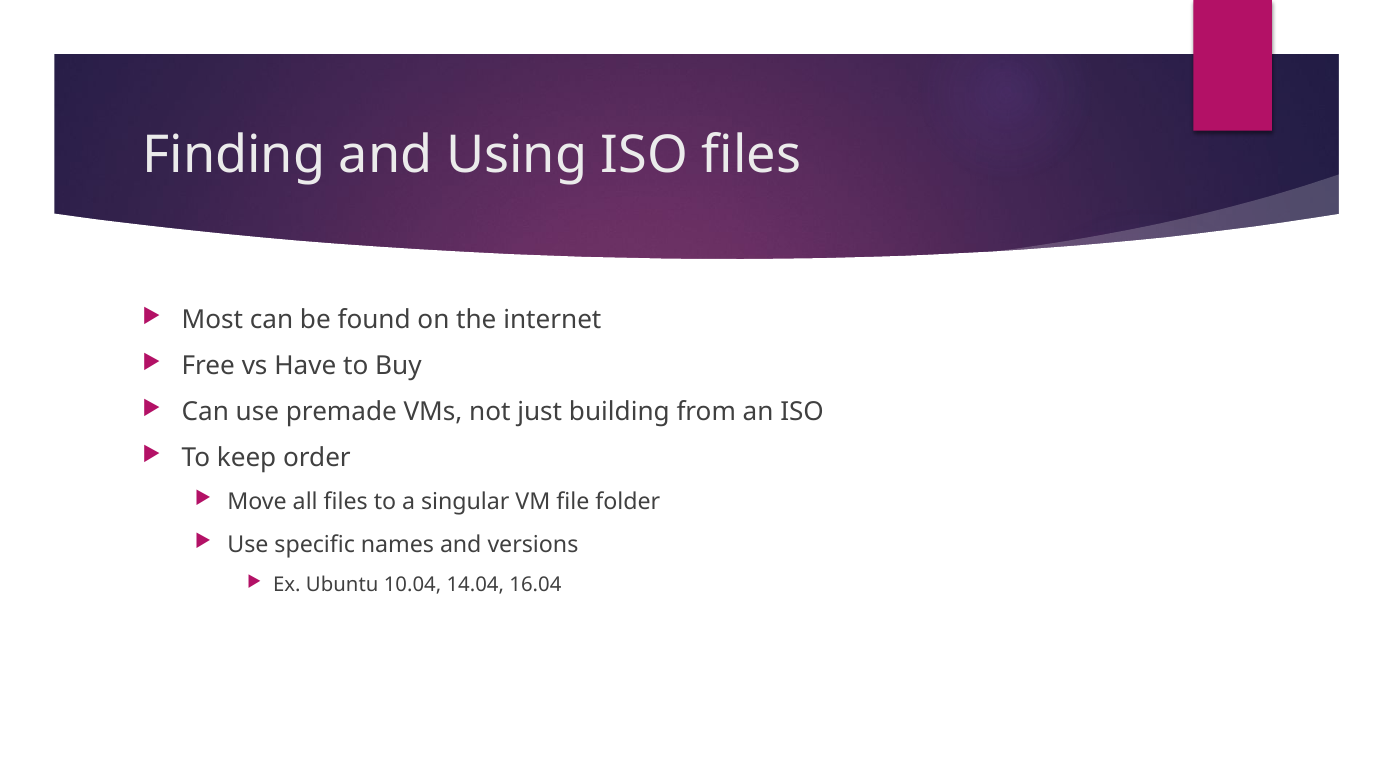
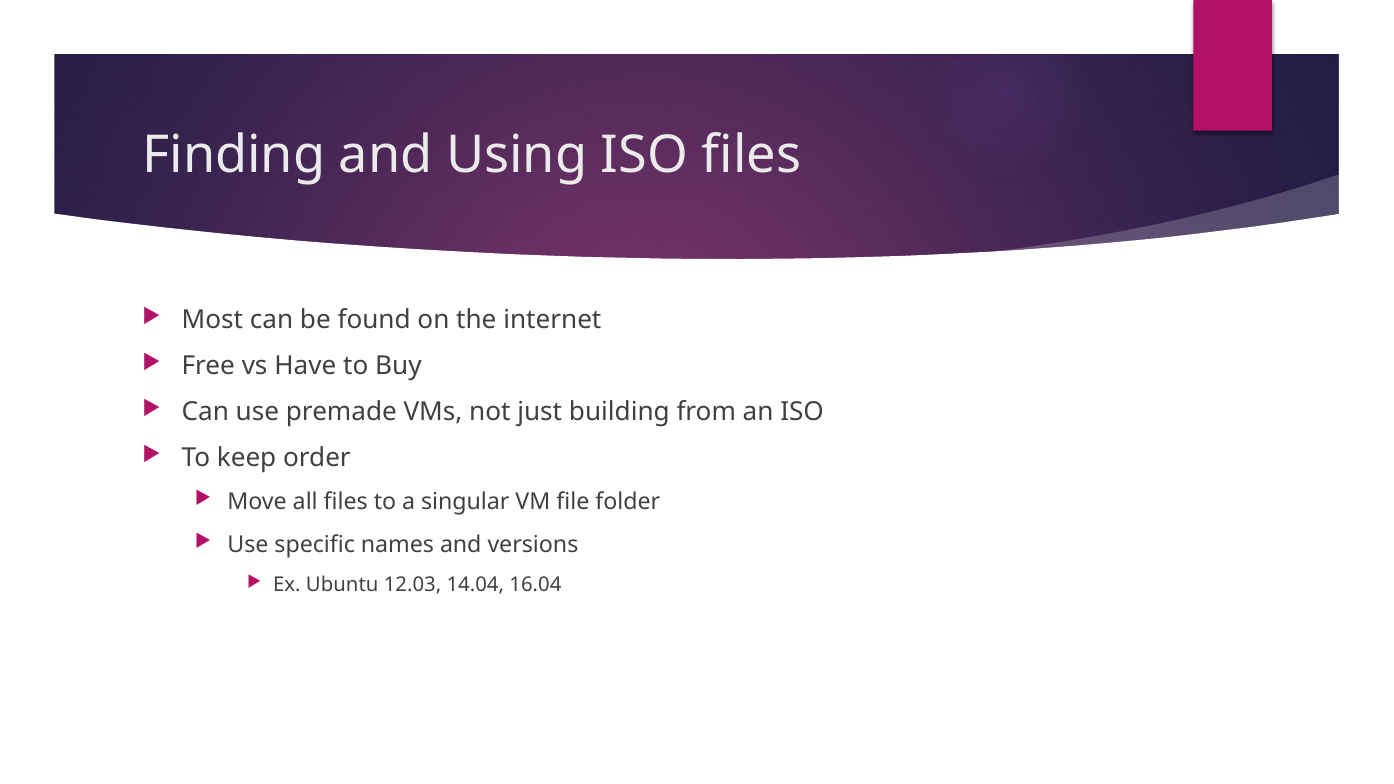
10.04: 10.04 -> 12.03 (413, 585)
